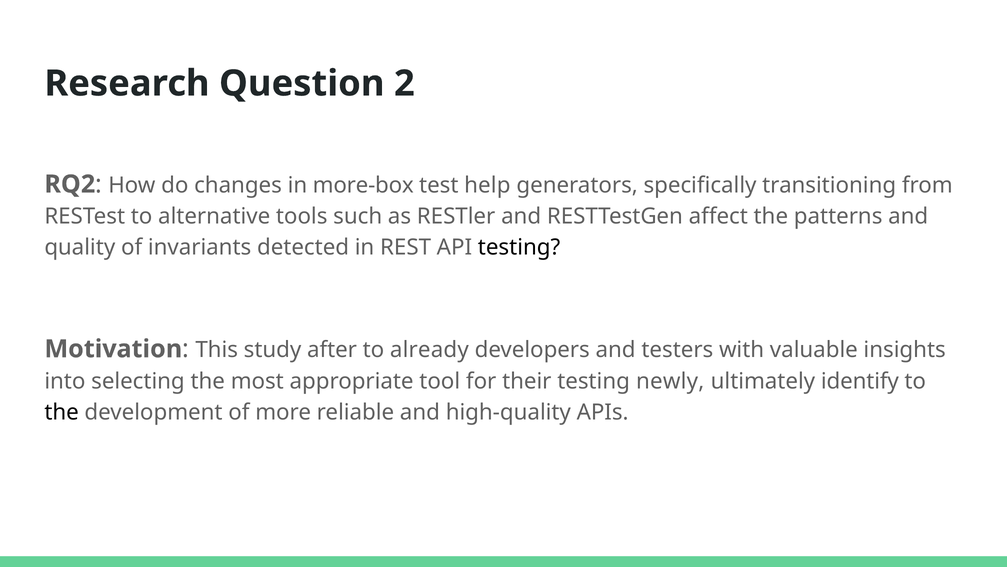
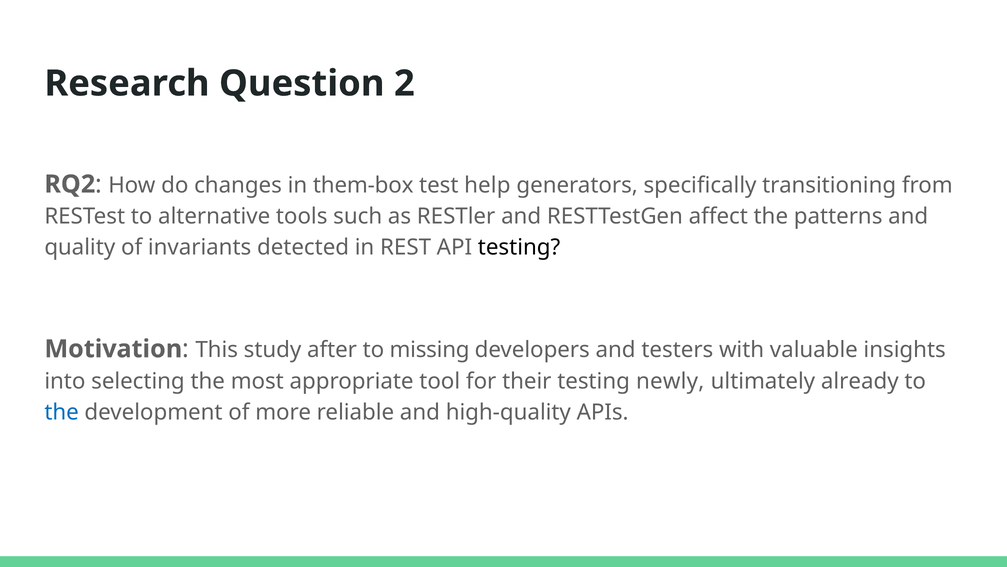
more-box: more-box -> them-box (363, 185)
already: already -> missing (430, 350)
identify: identify -> already (860, 381)
the colour: black -> blue (62, 412)
